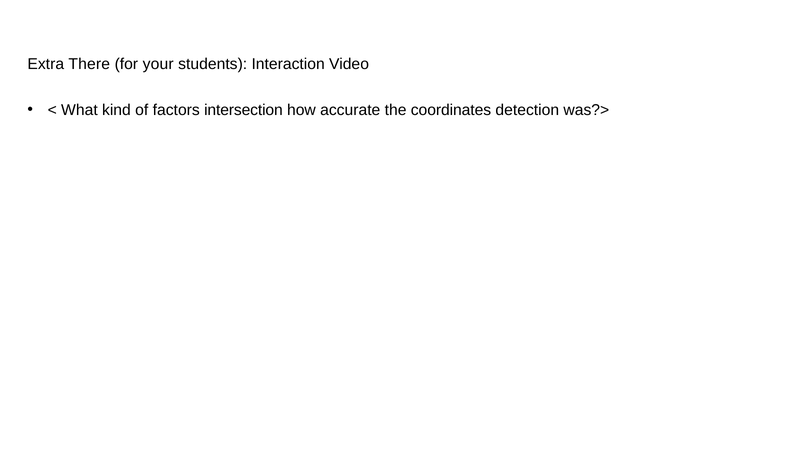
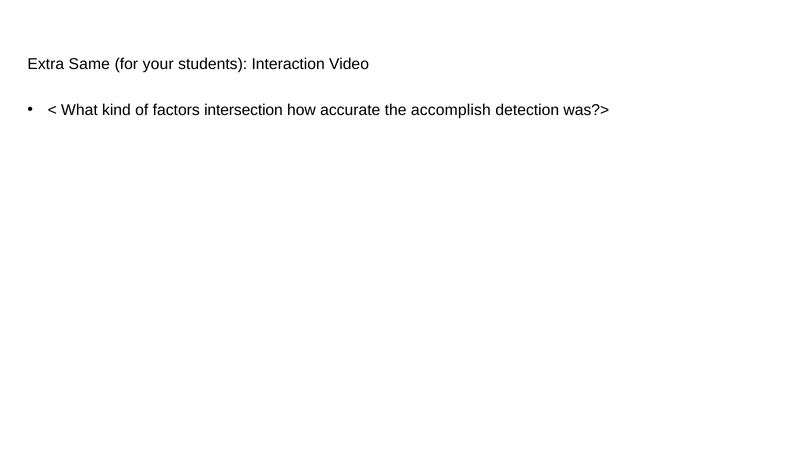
There: There -> Same (89, 64)
coordinates: coordinates -> accomplish (451, 110)
